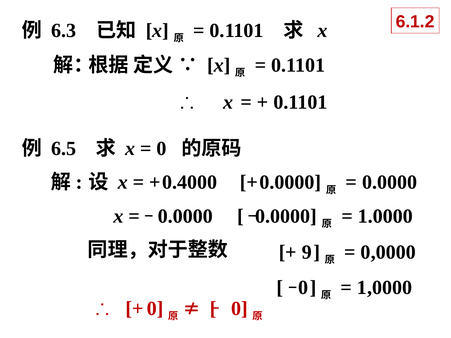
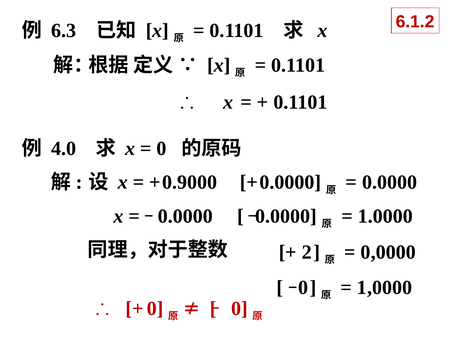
6.5: 6.5 -> 4.0 (64, 149)
0.4000: 0.4000 -> 0.9000 (190, 183)
9: 9 -> 2 (307, 252)
